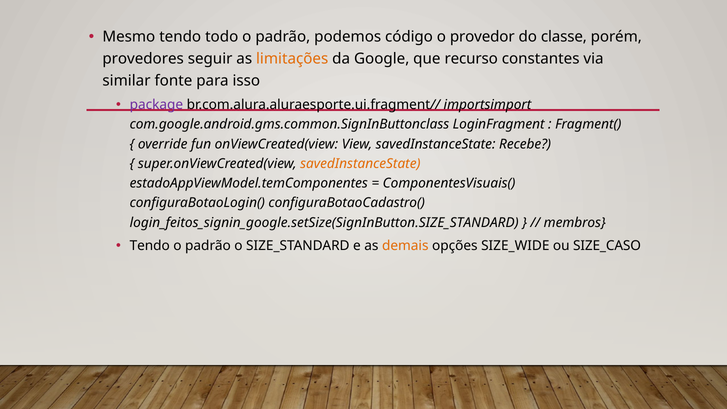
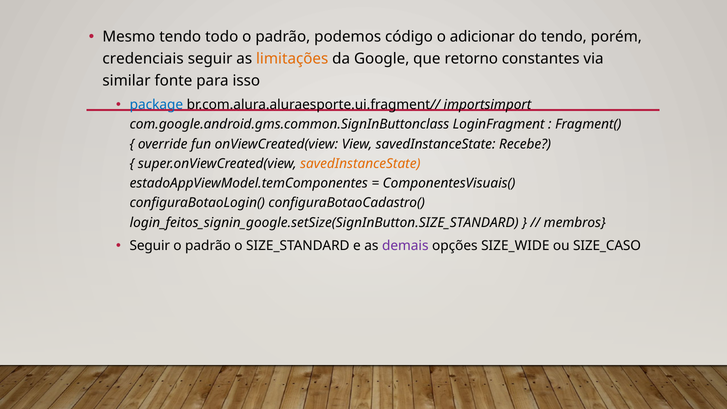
provedor: provedor -> adicionar (482, 37)
do classe: classe -> tendo (564, 37)
provedores: provedores -> credenciais (143, 59)
recurso: recurso -> retorno (471, 59)
package colour: purple -> blue (156, 105)
Tendo: Tendo -> Seguir (150, 246)
demais colour: orange -> purple (405, 246)
